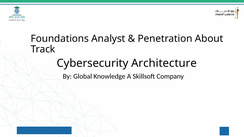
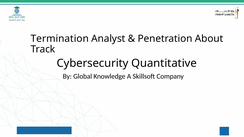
Foundations: Foundations -> Termination (60, 39)
Architecture: Architecture -> Quantitative (164, 63)
